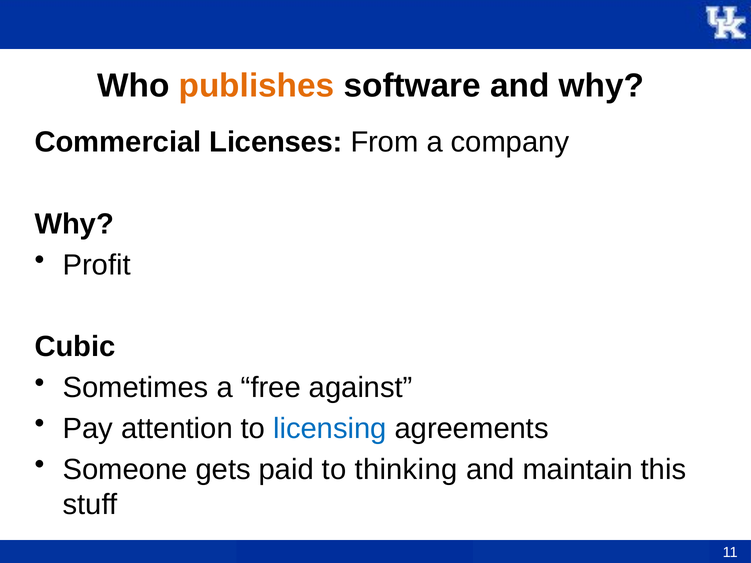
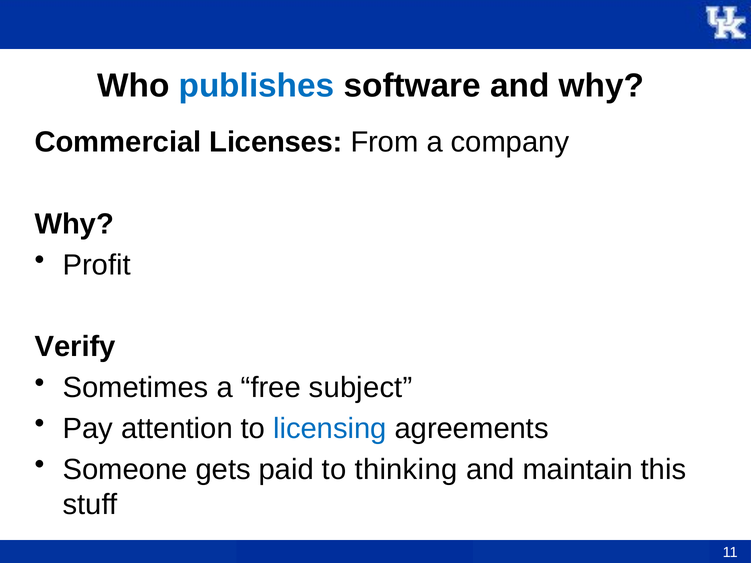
publishes colour: orange -> blue (257, 86)
Cubic: Cubic -> Verify (75, 347)
against: against -> subject (361, 388)
